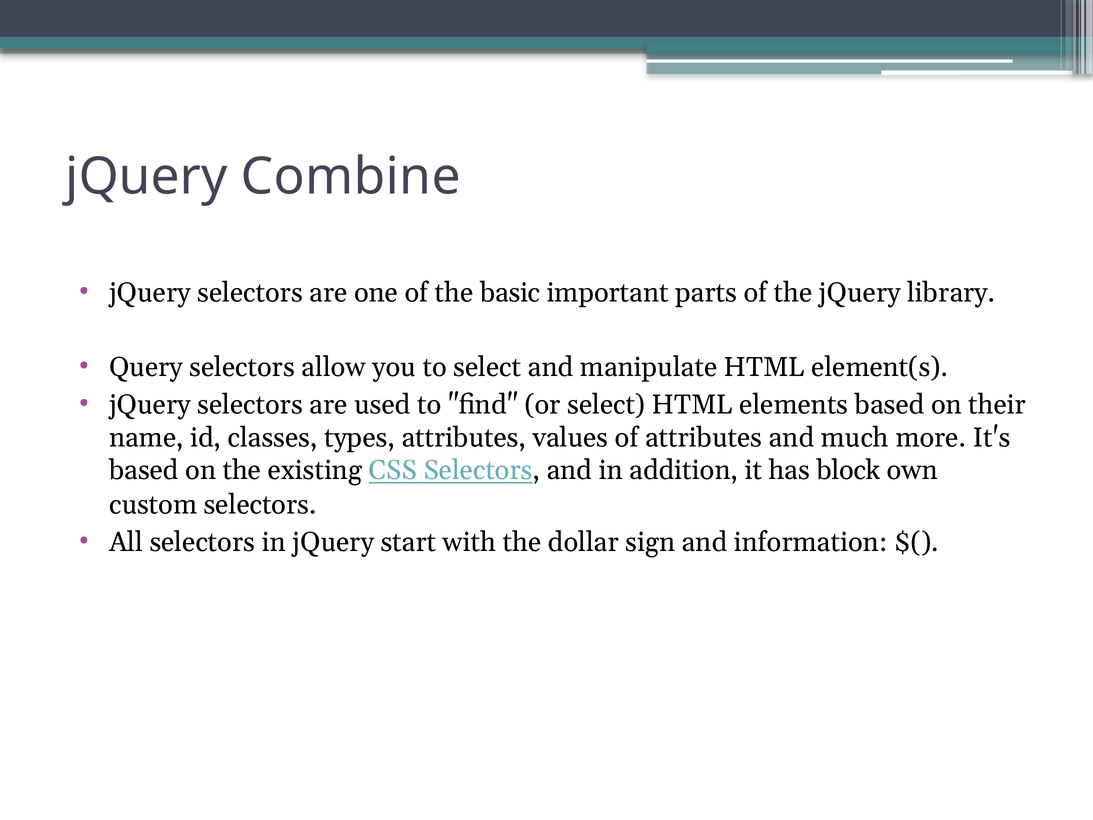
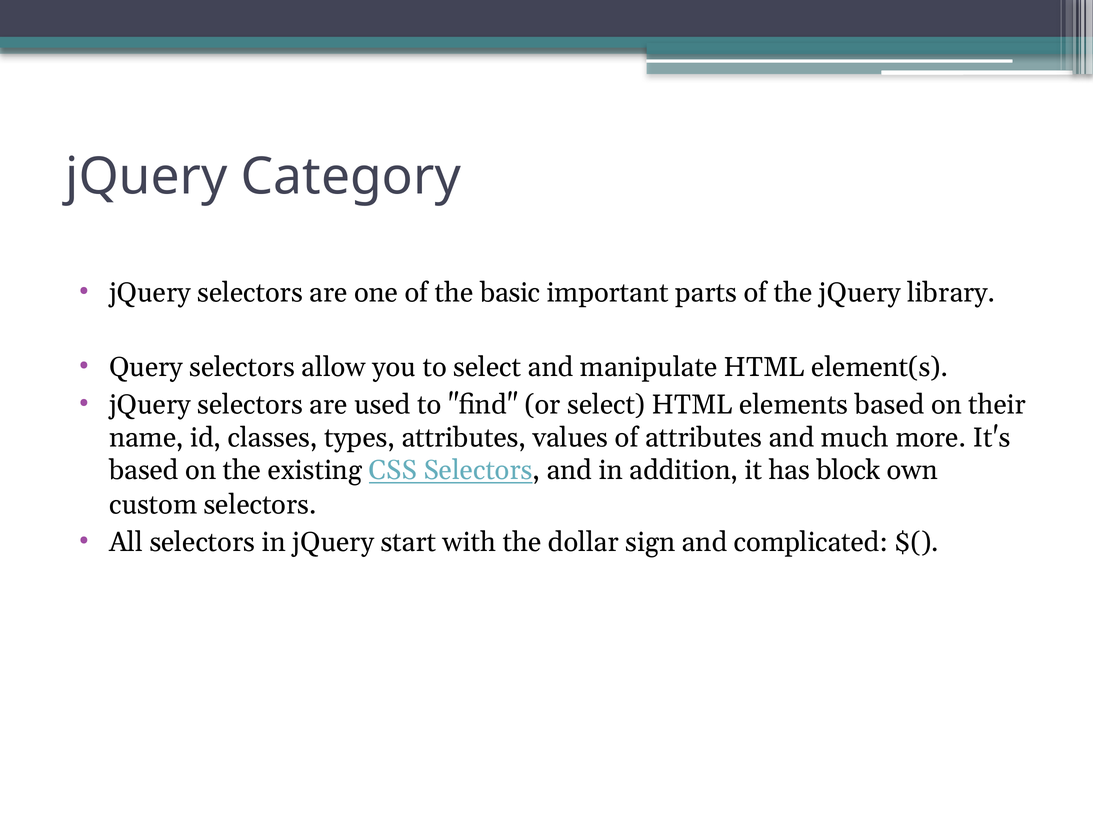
Combine: Combine -> Category (351, 177)
information: information -> complicated (811, 542)
